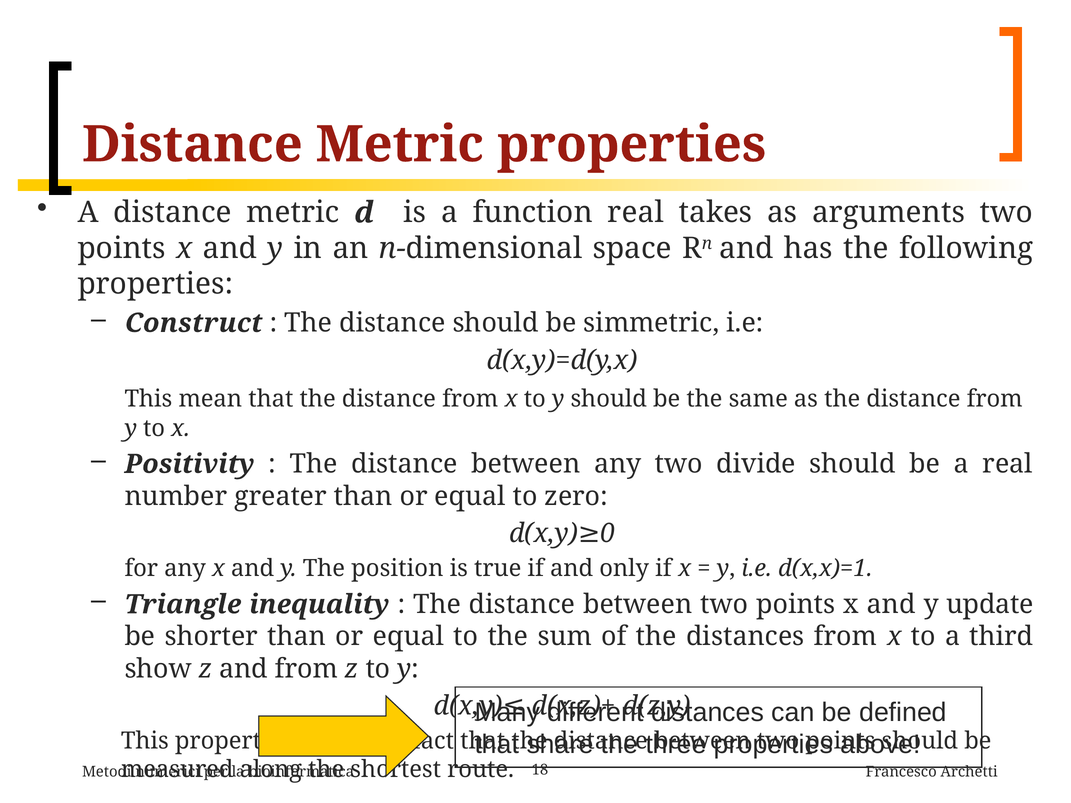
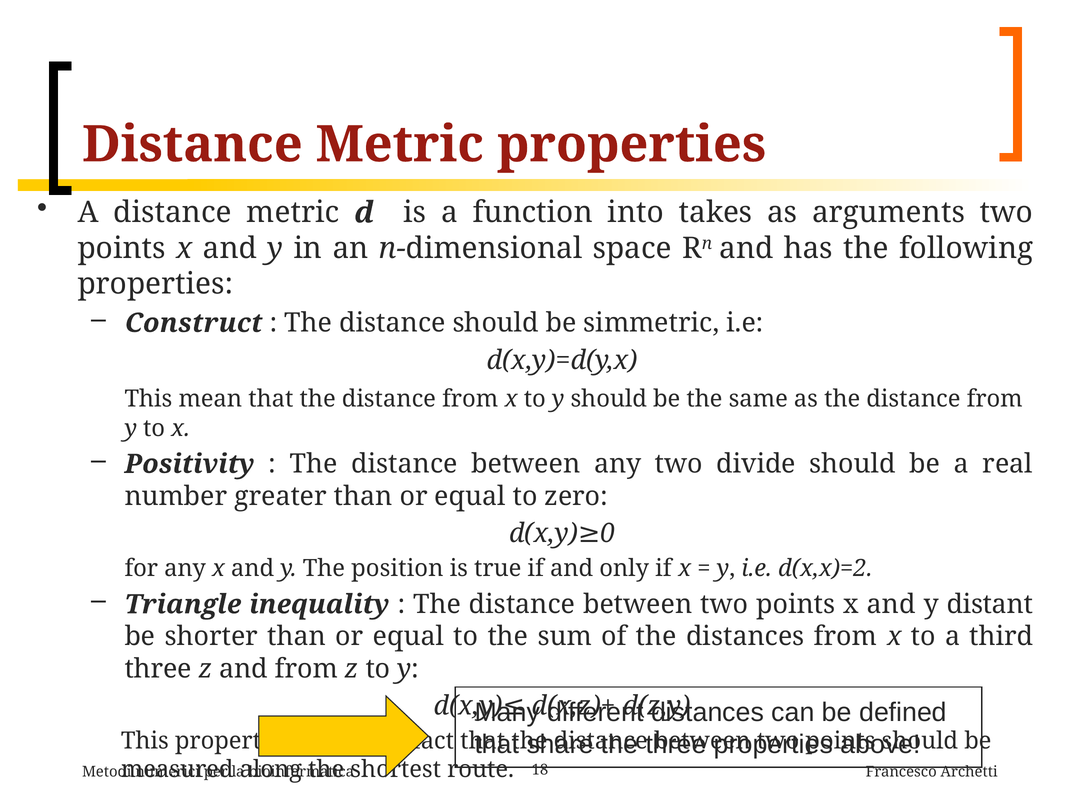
function real: real -> into (636, 213)
d(x,x)=1: d(x,x)=1 -> d(x,x)=2 (825, 569)
update: update -> distant (990, 605)
show: show -> three (158, 669)
